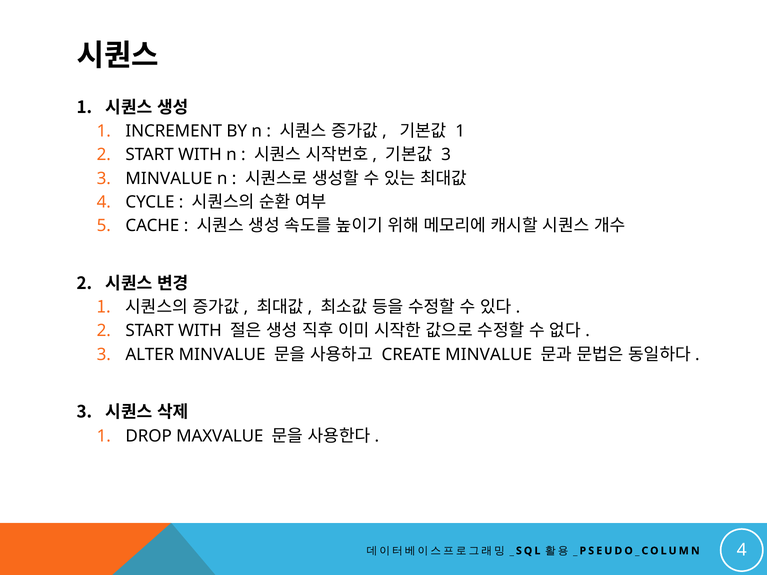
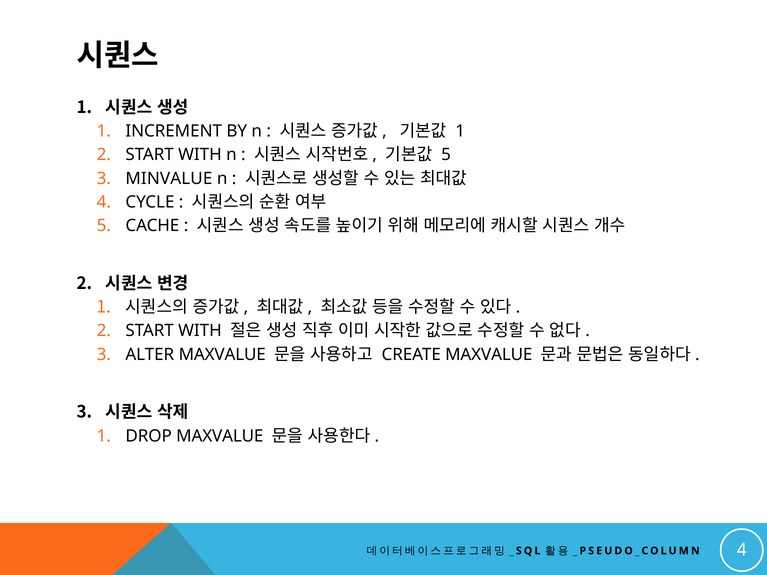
3: 3 -> 5 (446, 155)
ALTER MINVALUE: MINVALUE -> MAXVALUE (222, 355)
CREATE MINVALUE: MINVALUE -> MAXVALUE (489, 355)
